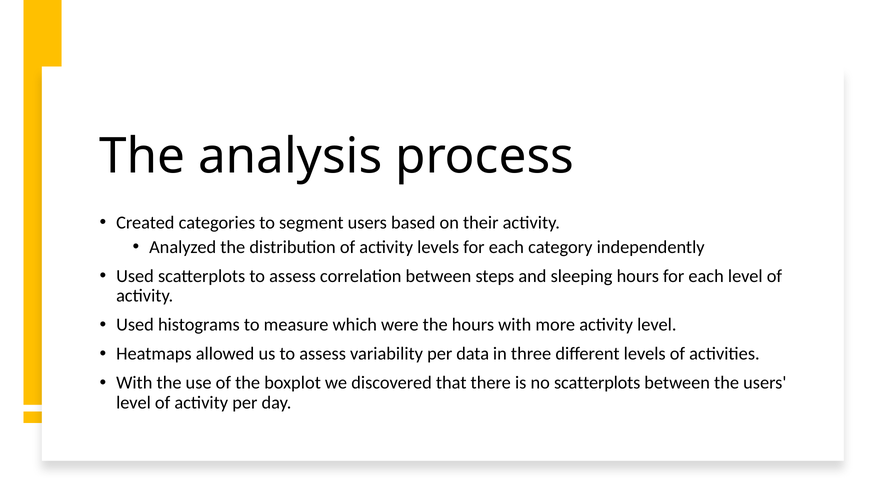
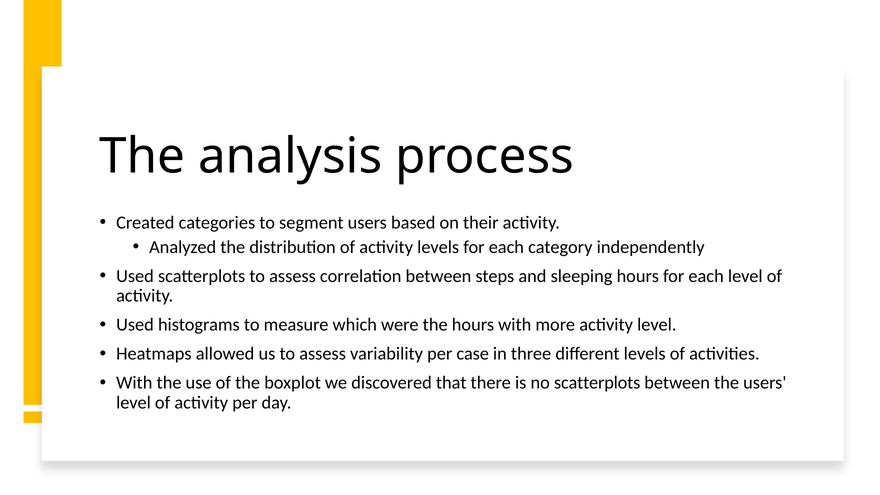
data: data -> case (473, 354)
